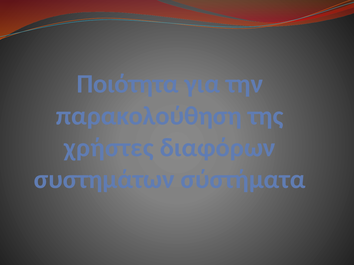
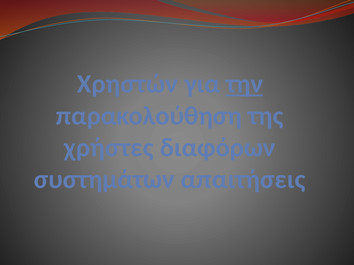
Ποιότητα: Ποιότητα -> Χρηστών (127, 84)
την underline: none -> present (244, 84)
σύστήματα: σύστήματα -> απαιτήσεις (243, 180)
